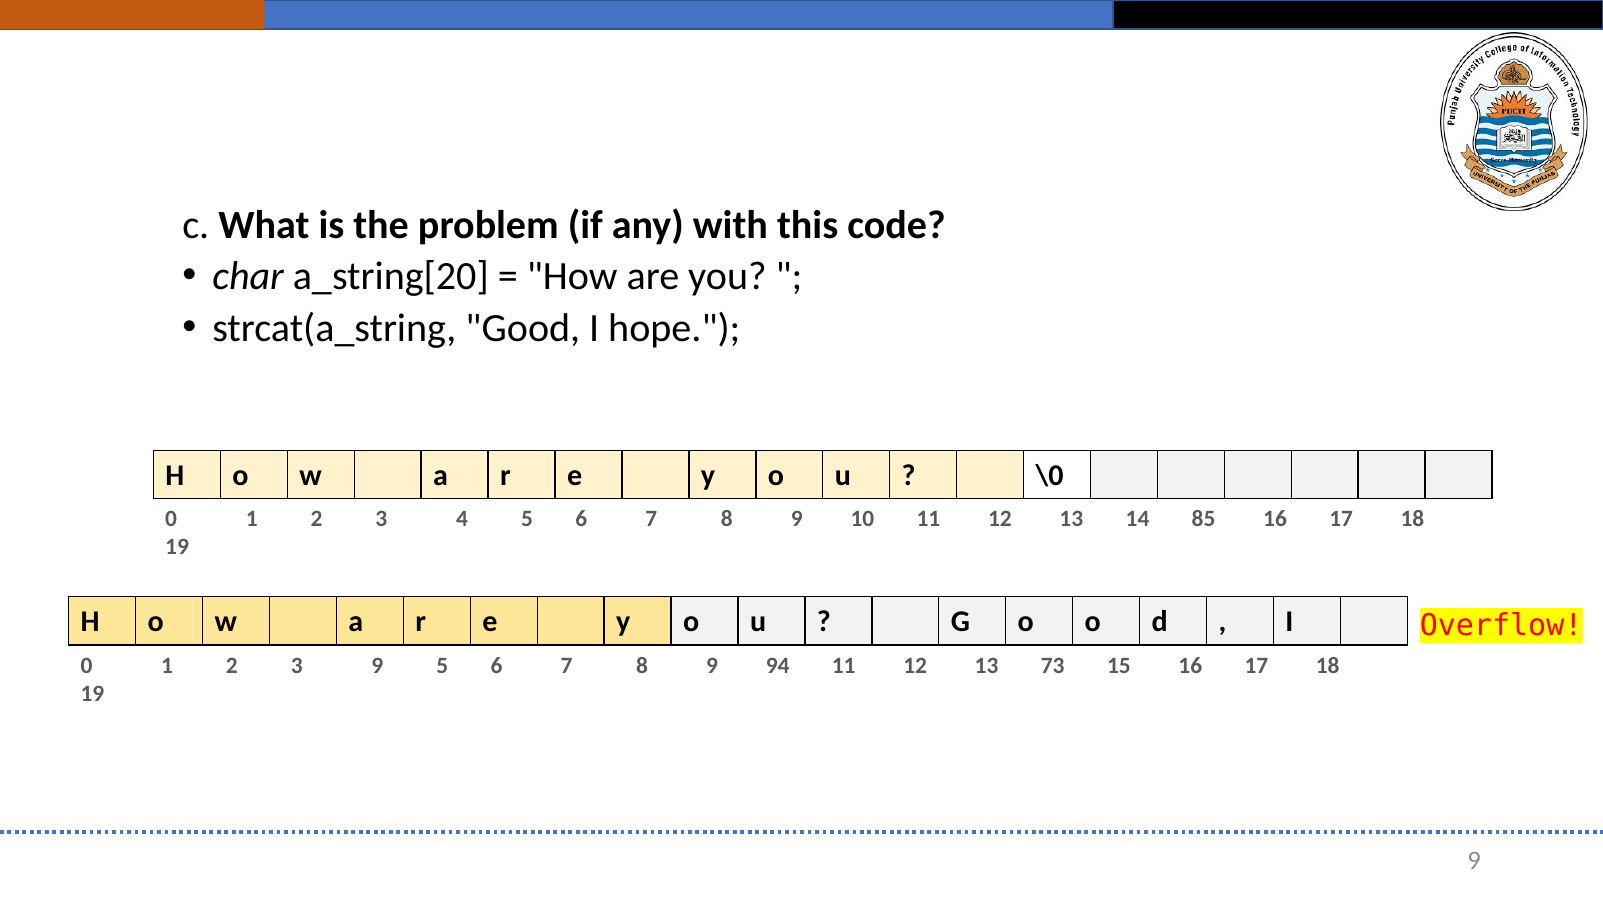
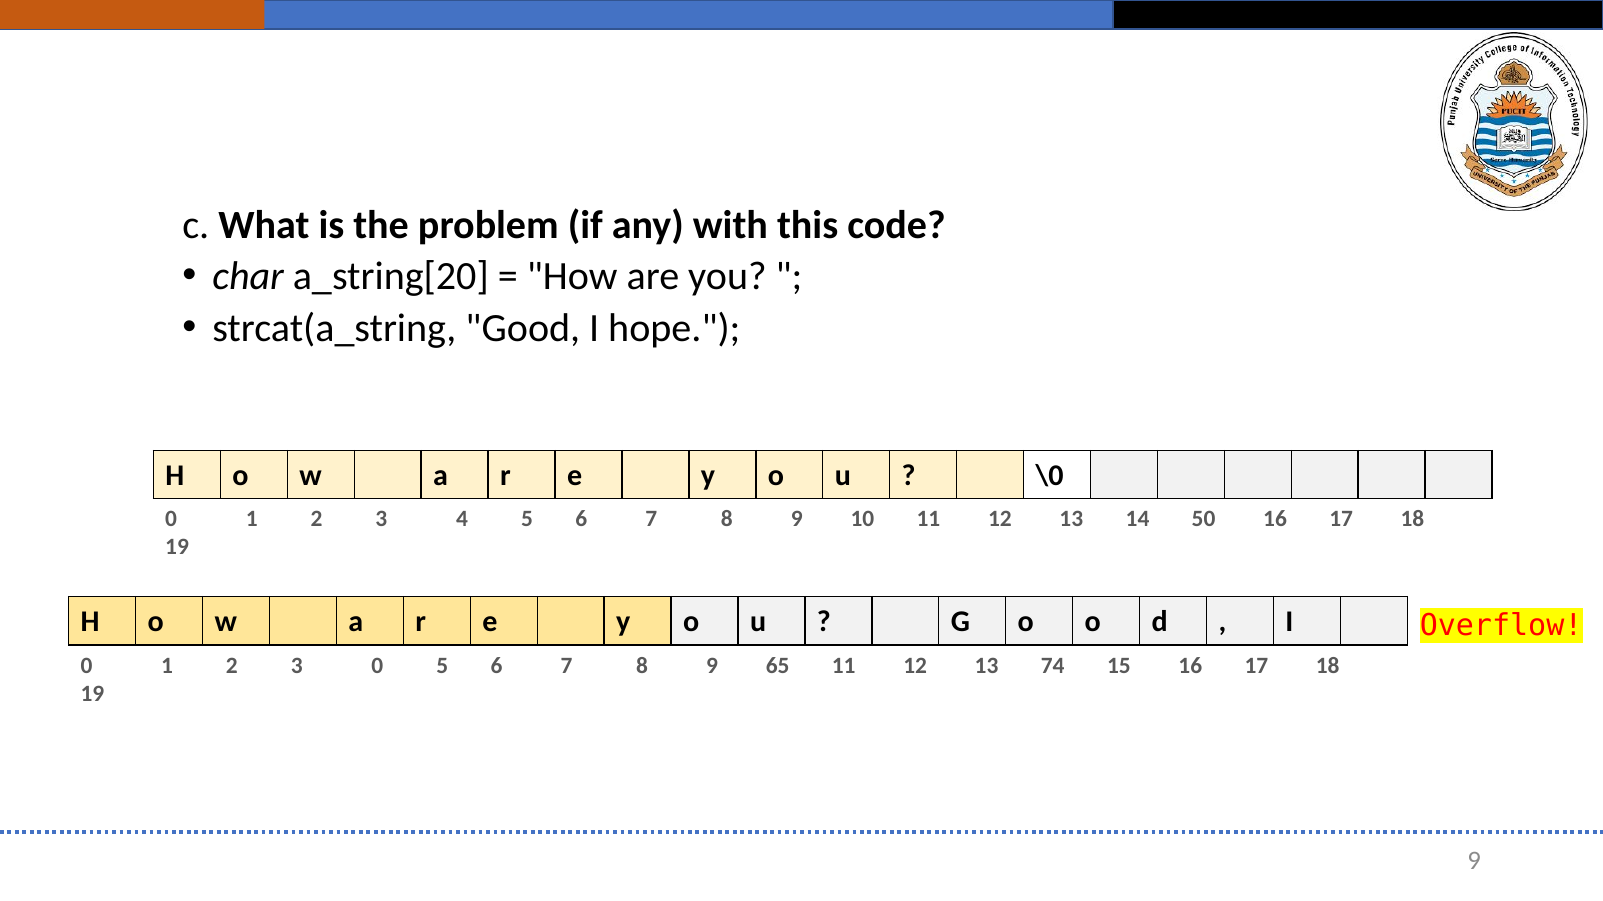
85: 85 -> 50 (1204, 520)
3 9: 9 -> 0 (377, 666)
94: 94 -> 65 (778, 666)
73: 73 -> 74 (1053, 666)
